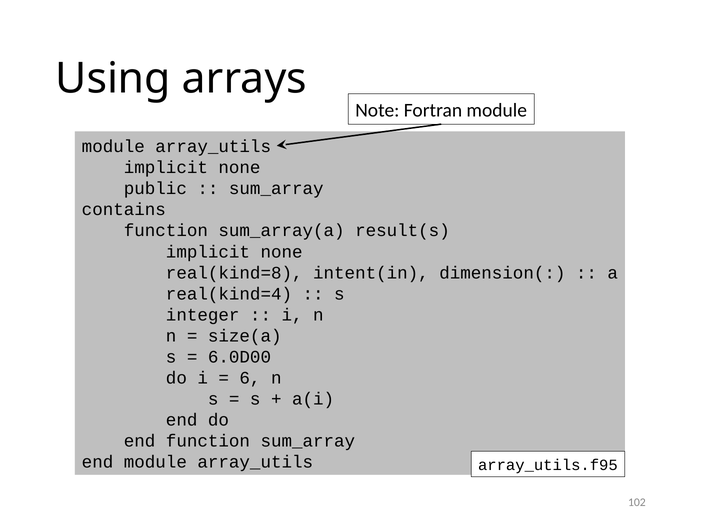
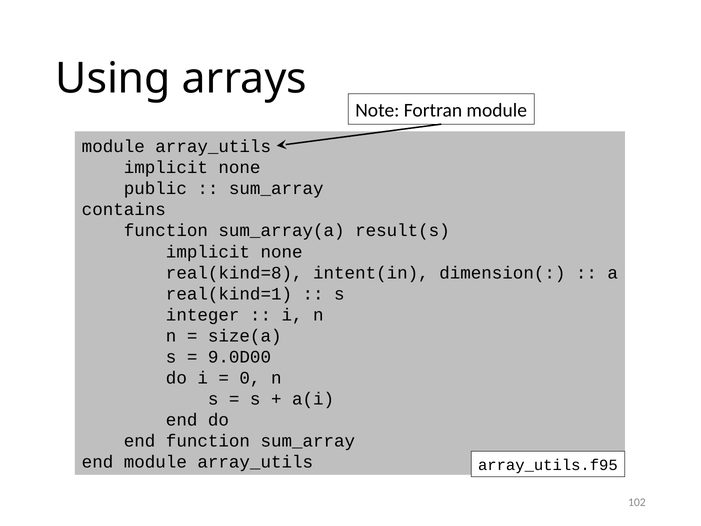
real(kind=4: real(kind=4 -> real(kind=1 (229, 294)
6.0D00: 6.0D00 -> 9.0D00 (239, 357)
6: 6 -> 0 (250, 378)
